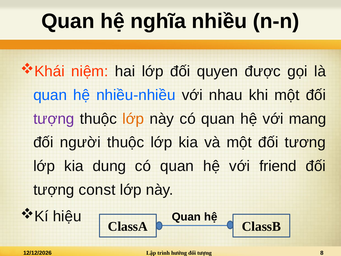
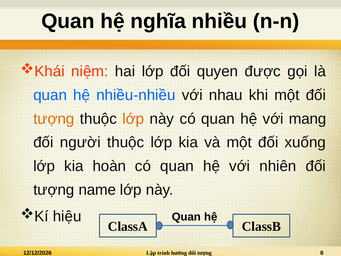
tượng colour: purple -> orange (54, 119)
tương: tương -> xuống (305, 142)
dung: dung -> hoàn (109, 166)
friend: friend -> nhiên (278, 166)
const: const -> name (97, 190)
